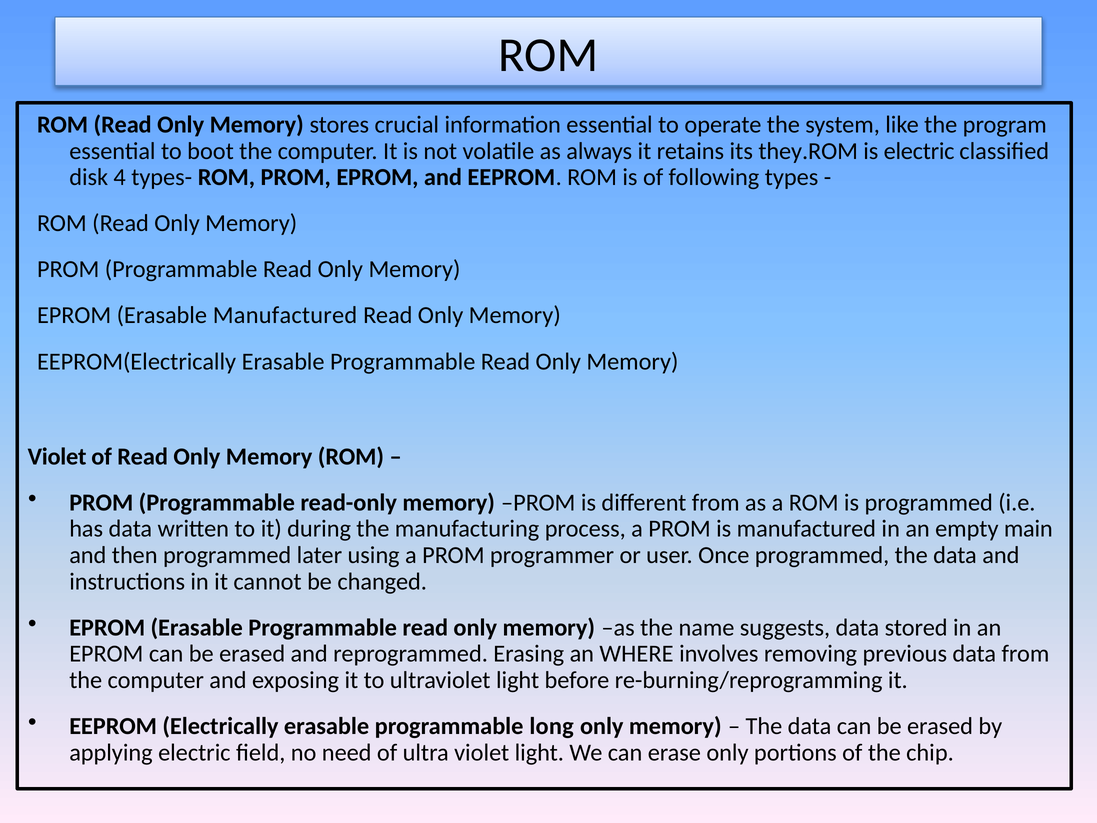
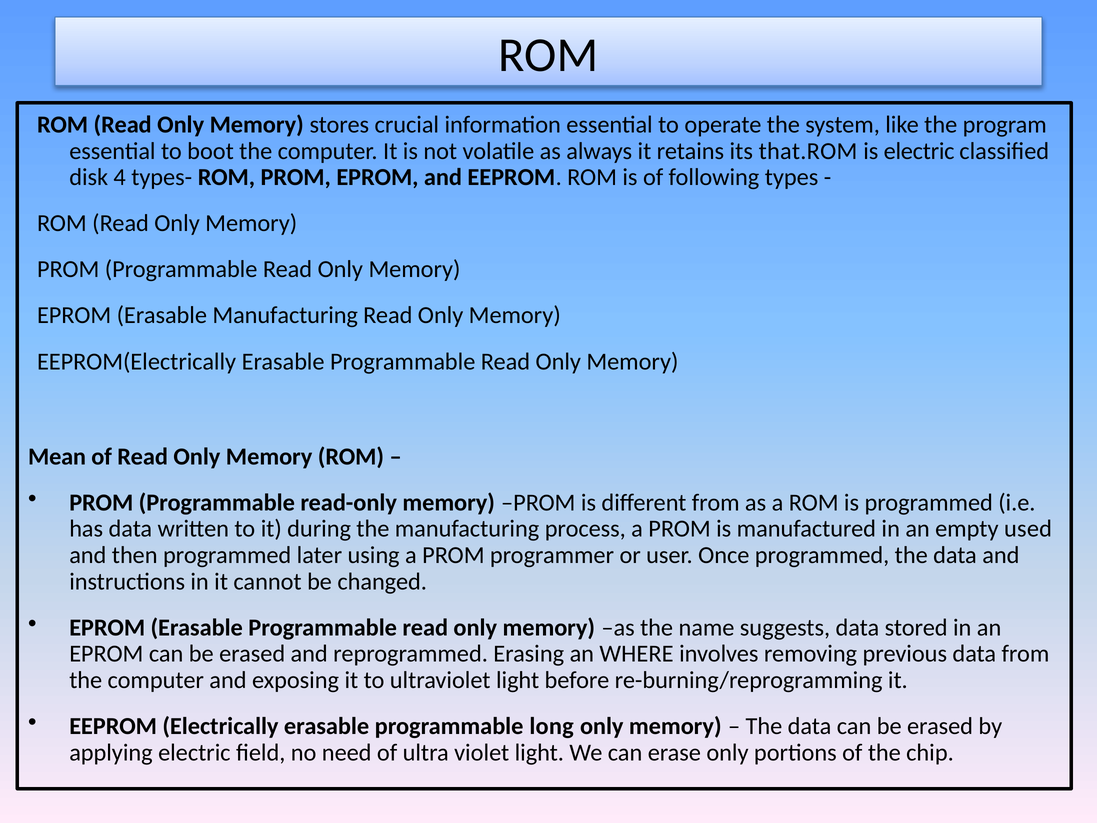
they.ROM: they.ROM -> that.ROM (808, 151)
Erasable Manufactured: Manufactured -> Manufacturing (285, 315)
Violet: Violet -> Mean (57, 456)
main: main -> used (1028, 529)
